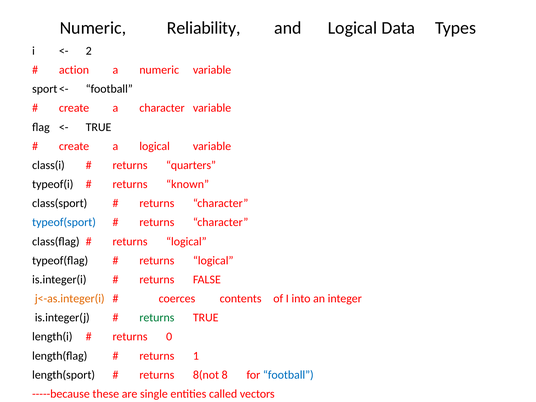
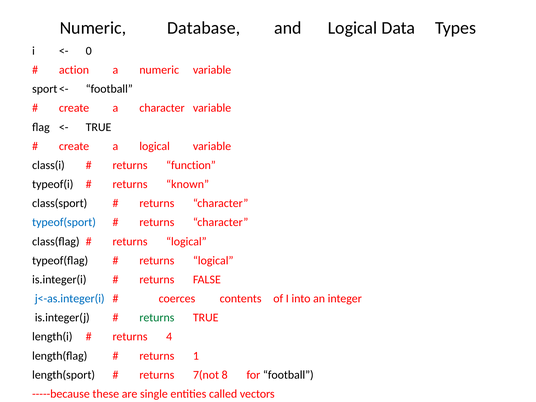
Reliability: Reliability -> Database (204, 28)
2: 2 -> 0 (89, 51)
quarters: quarters -> function (191, 165)
j<-as.integer(i colour: orange -> blue (70, 299)
0: 0 -> 4 (169, 337)
8(not: 8(not -> 7(not (206, 375)
football colour: blue -> black (288, 375)
